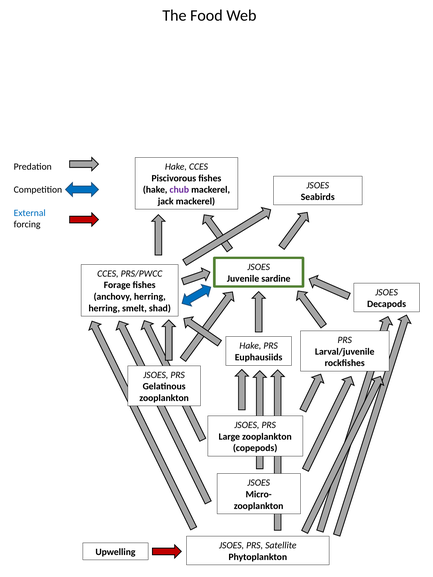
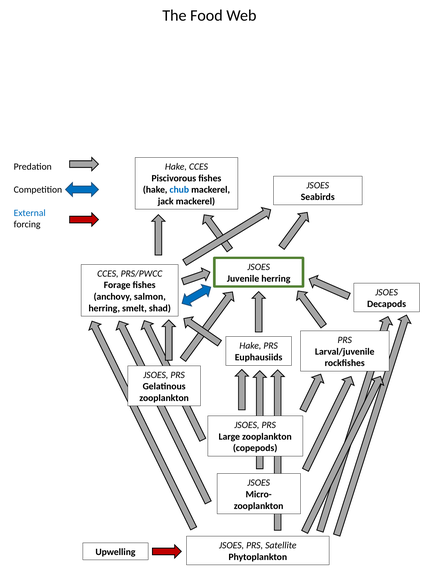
chub colour: purple -> blue (179, 190)
Juvenile sardine: sardine -> herring (276, 279)
anchovy herring: herring -> salmon (150, 297)
